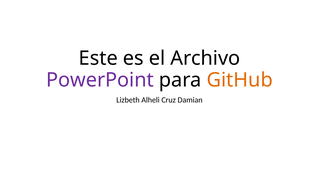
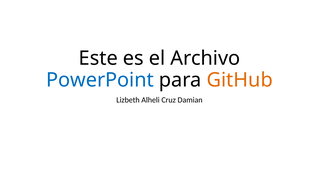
PowerPoint colour: purple -> blue (100, 80)
